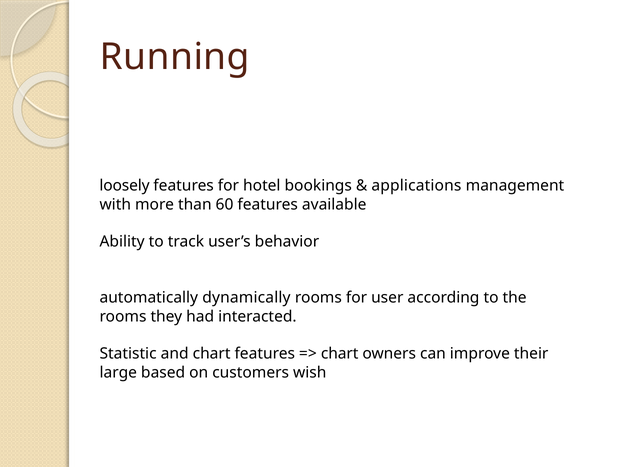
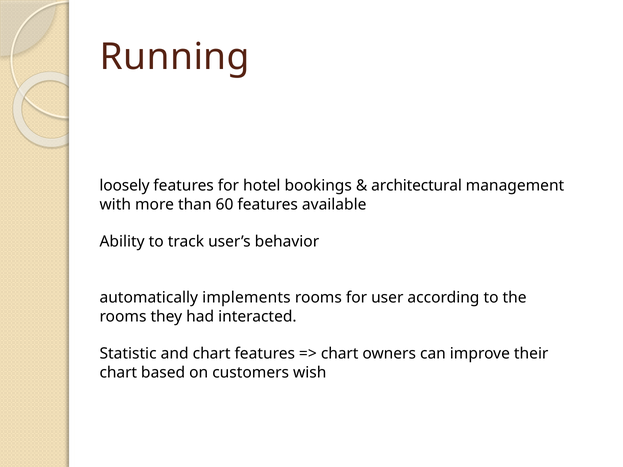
applications: applications -> architectural (417, 186)
dynamically: dynamically -> implements (246, 298)
large: large -> chart (118, 373)
